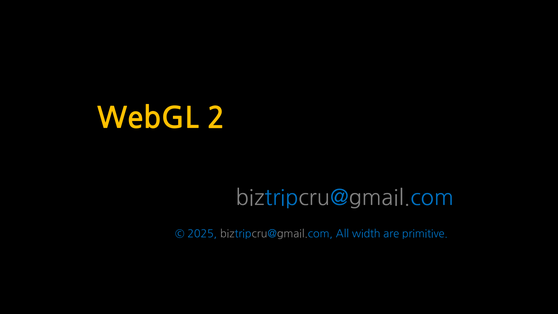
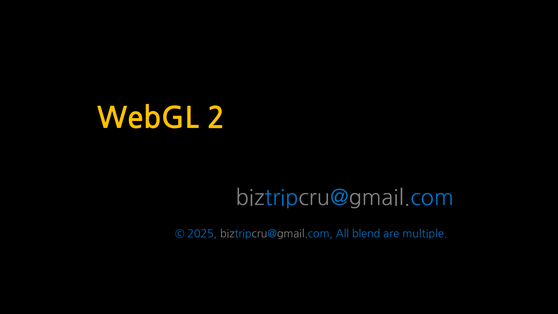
width: width -> blend (366, 234)
primitive: primitive -> multiple (425, 234)
